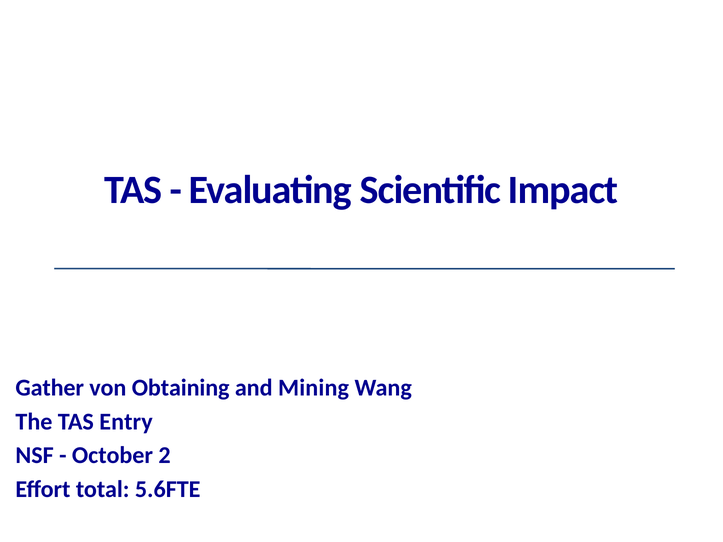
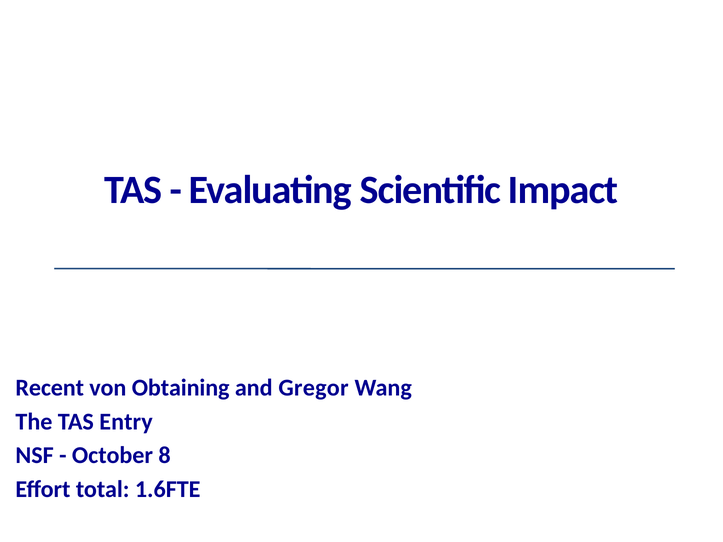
Gather: Gather -> Recent (50, 388)
Mining: Mining -> Gregor (313, 388)
2: 2 -> 8 (165, 456)
5.6FTE: 5.6FTE -> 1.6FTE (168, 489)
